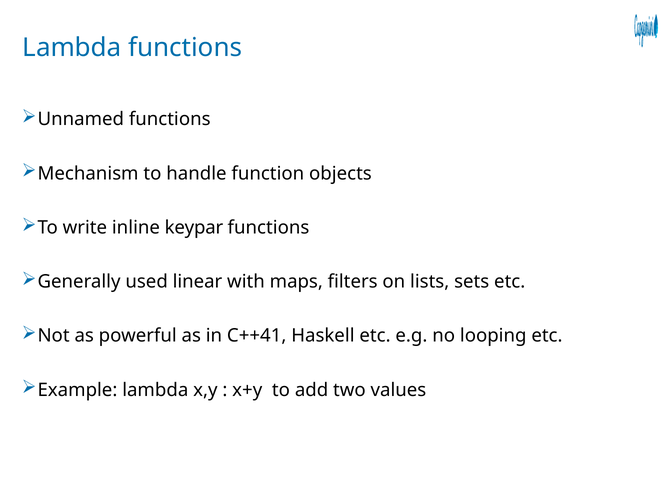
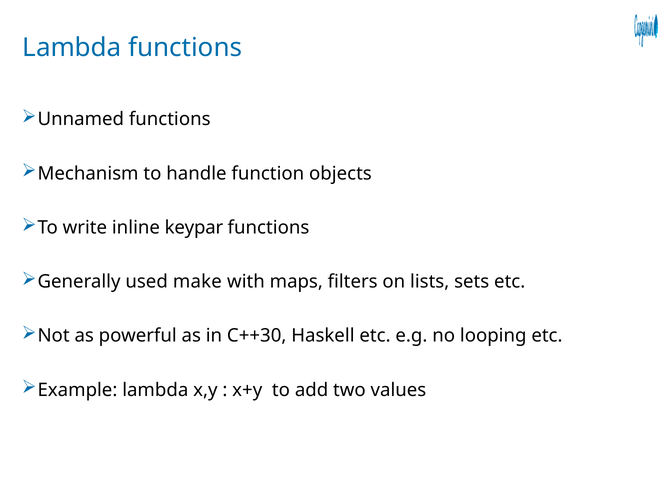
linear: linear -> make (197, 282)
C++41: C++41 -> C++30 (257, 336)
